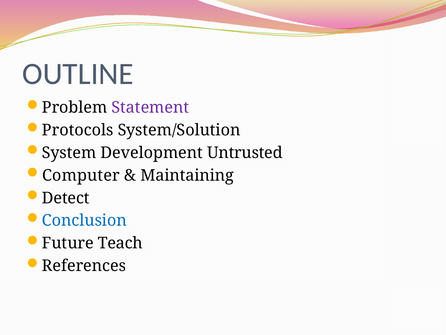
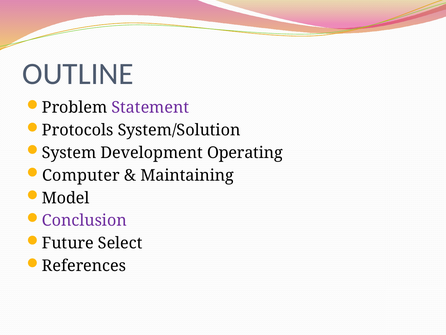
Untrusted: Untrusted -> Operating (245, 153)
Detect: Detect -> Model (66, 198)
Conclusion colour: blue -> purple (84, 220)
Teach: Teach -> Select (120, 243)
